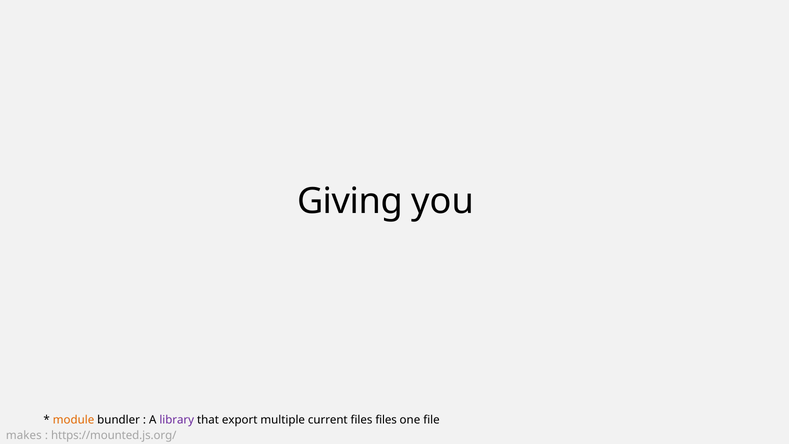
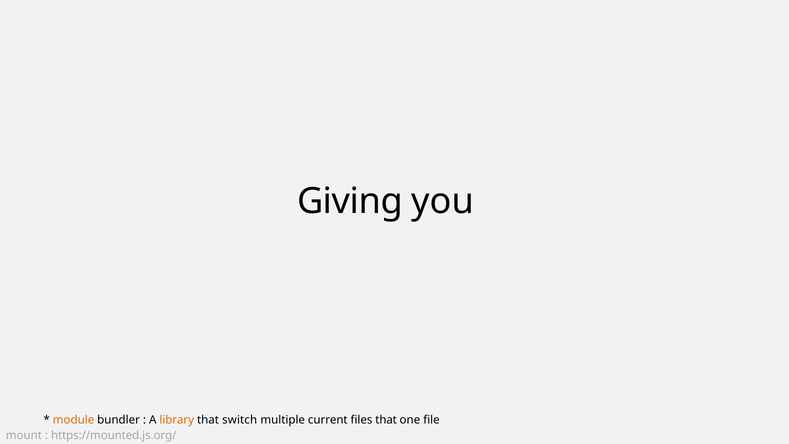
library colour: purple -> orange (177, 420)
export: export -> switch (240, 420)
files files: files -> that (386, 420)
makes: makes -> mount (24, 435)
